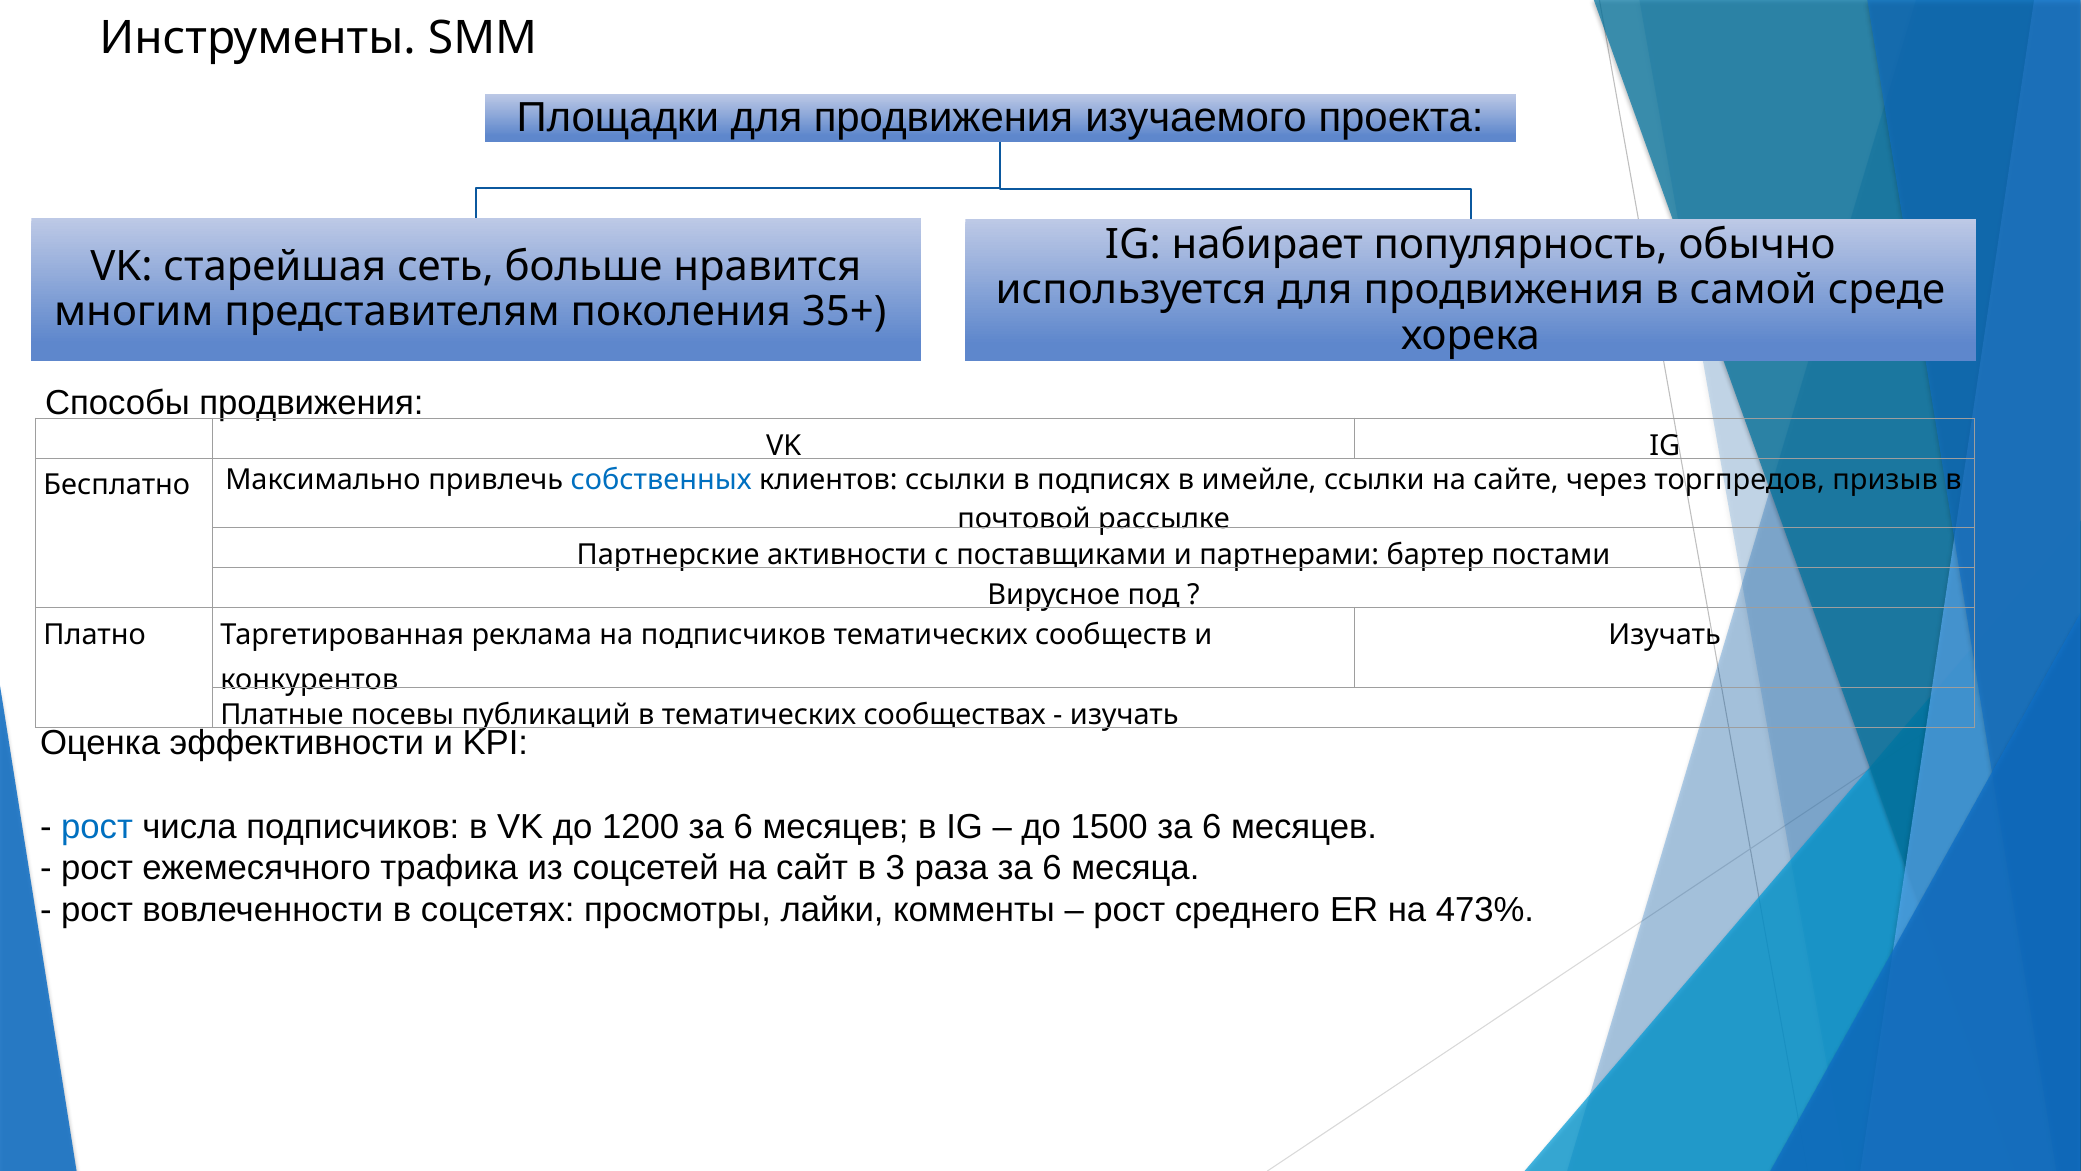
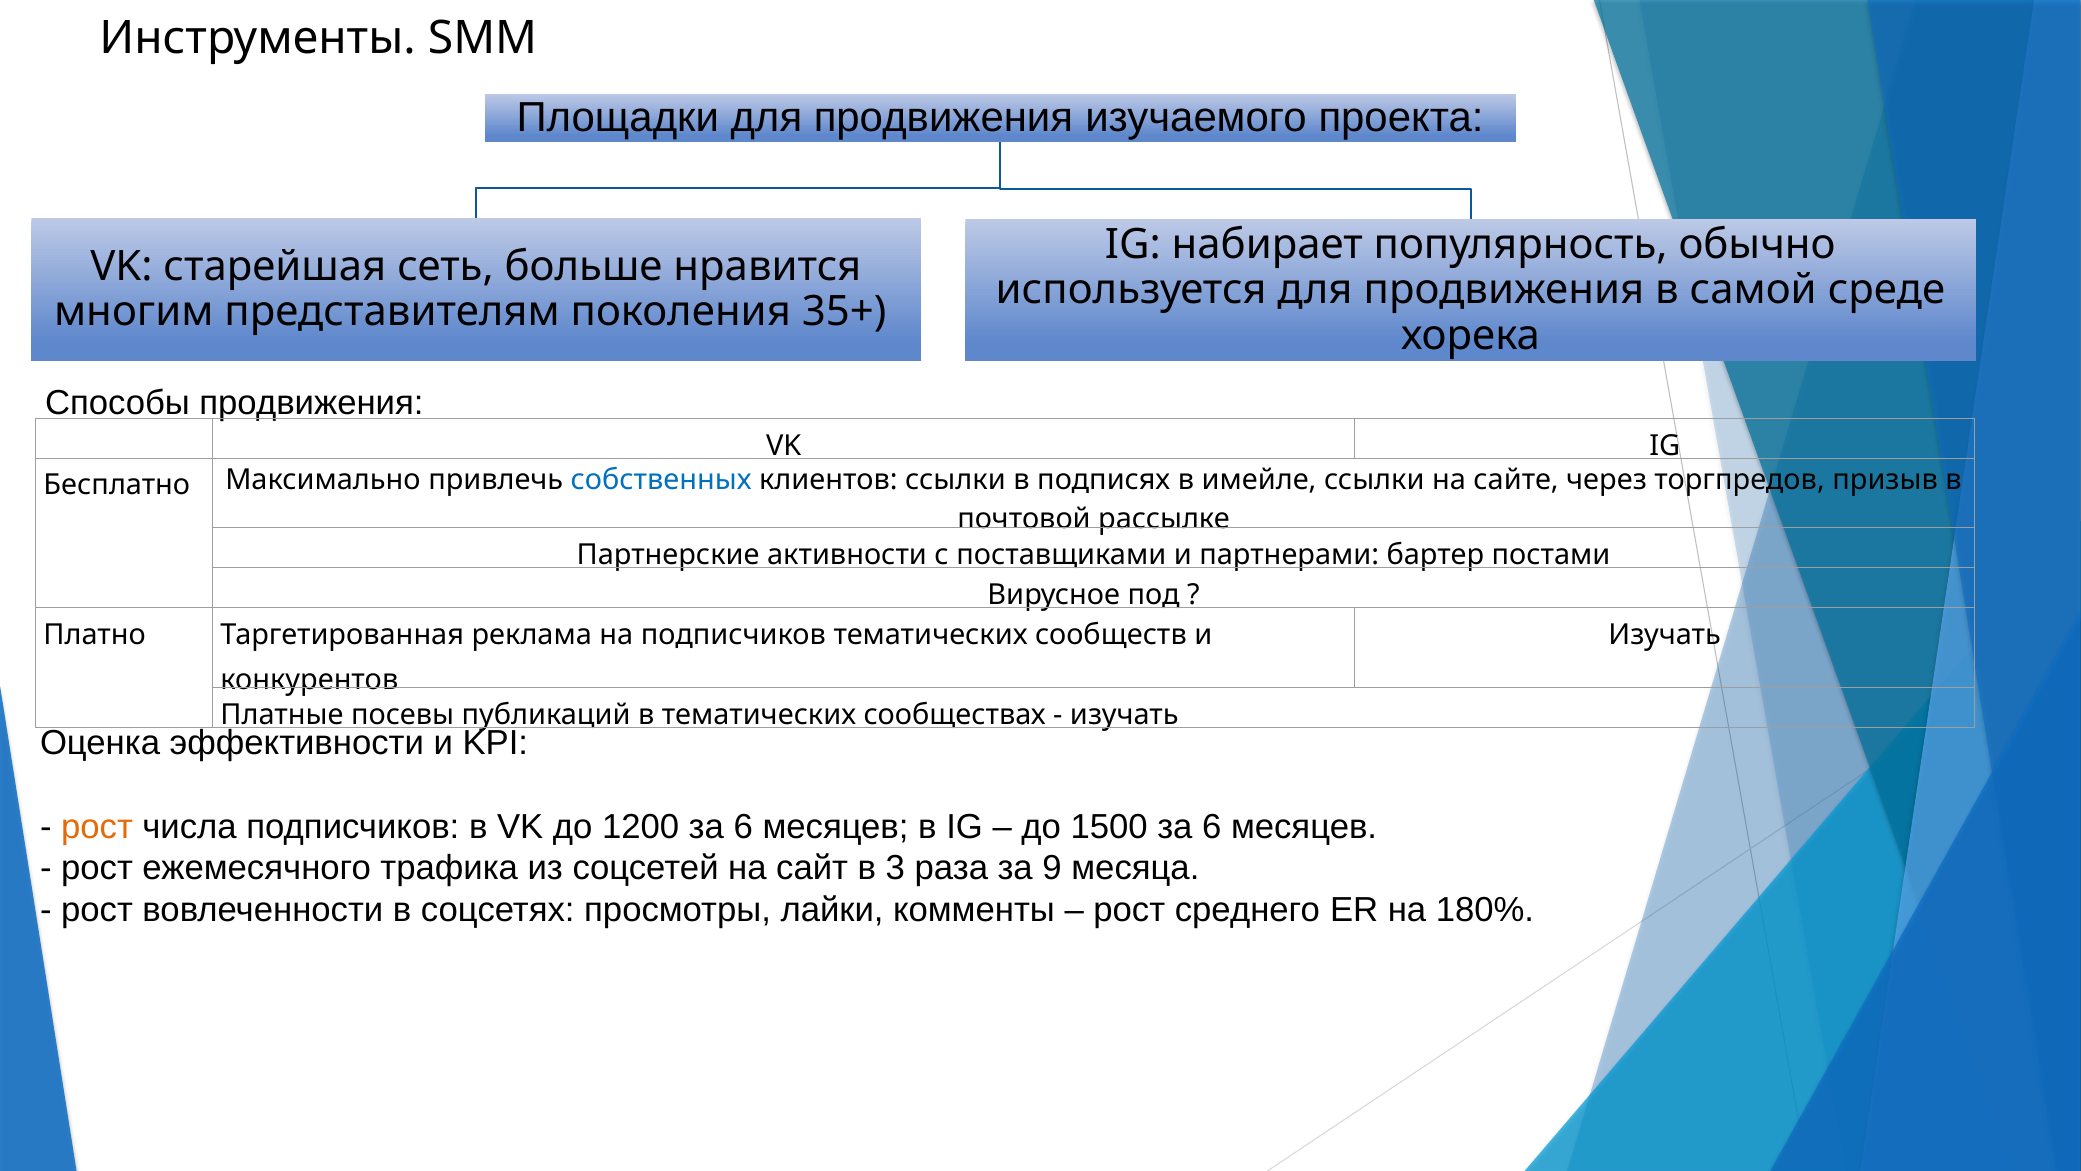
рост colour: blue -> orange (97, 826)
раза за 6: 6 -> 9 (1052, 868)
473%: 473% -> 180% (1485, 910)
